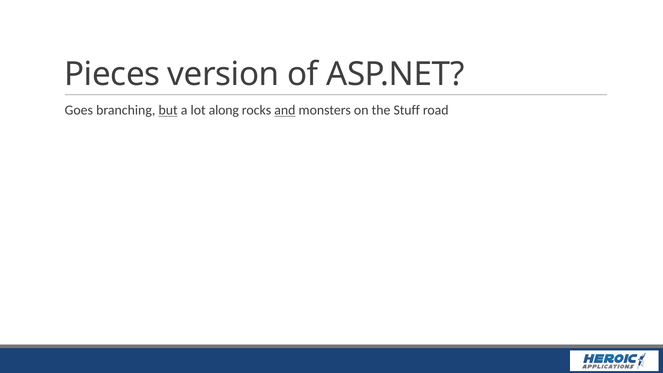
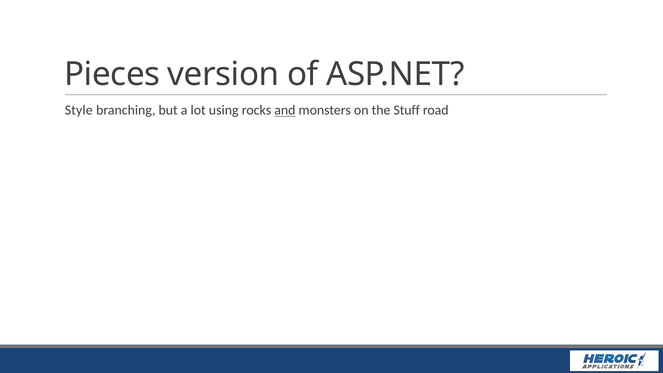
Goes: Goes -> Style (79, 110)
but underline: present -> none (168, 110)
along: along -> using (224, 110)
